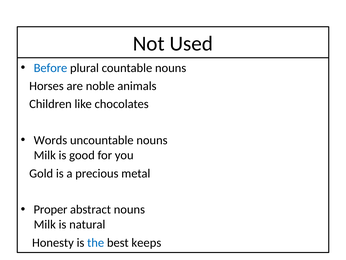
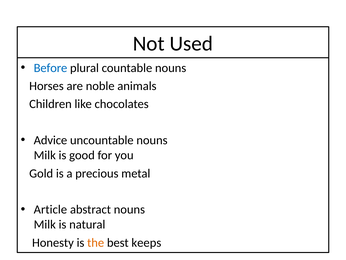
Words: Words -> Advice (50, 140)
Proper: Proper -> Article (50, 209)
the colour: blue -> orange (96, 242)
